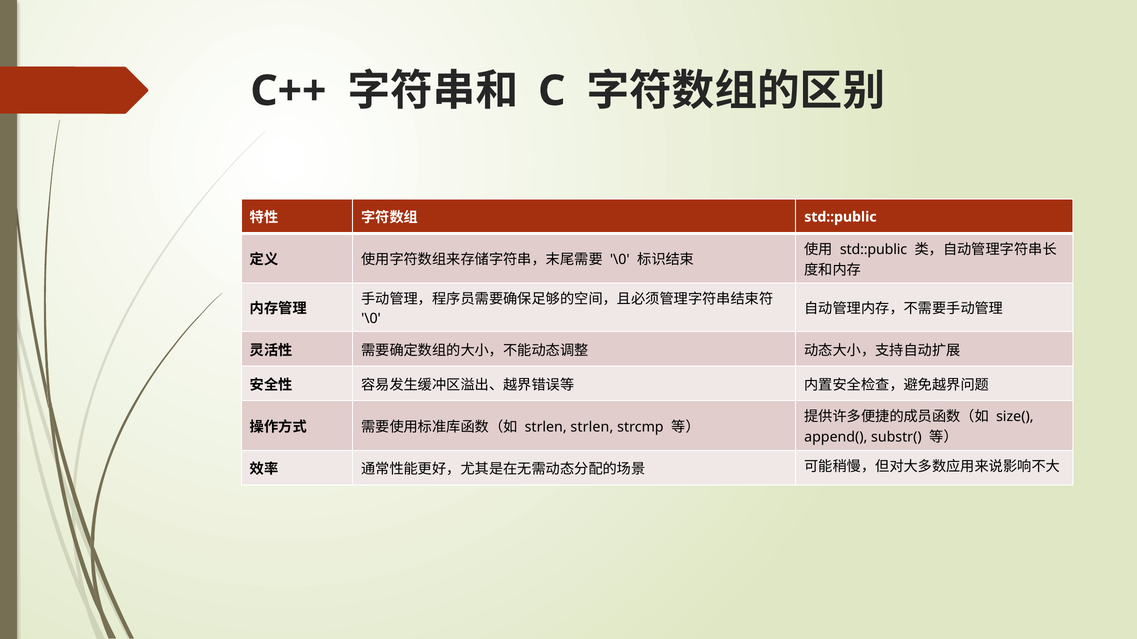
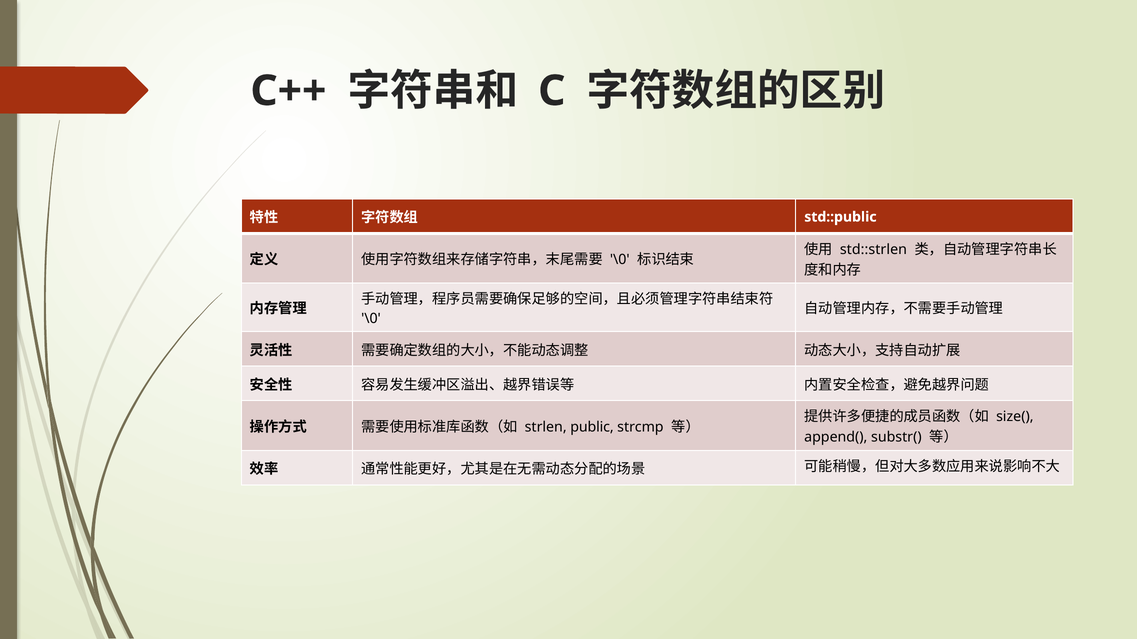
std::public: std::public -> std::strlen (873, 250)
strlen strlen: strlen -> public (592, 427)
